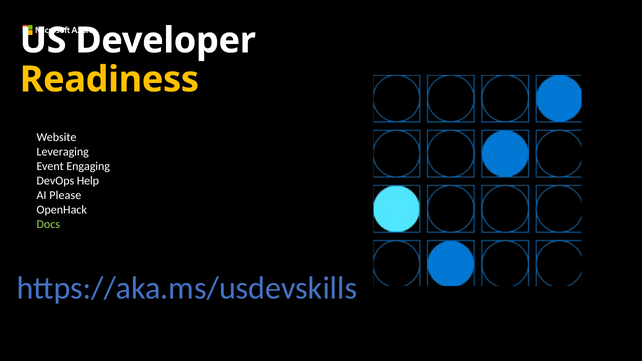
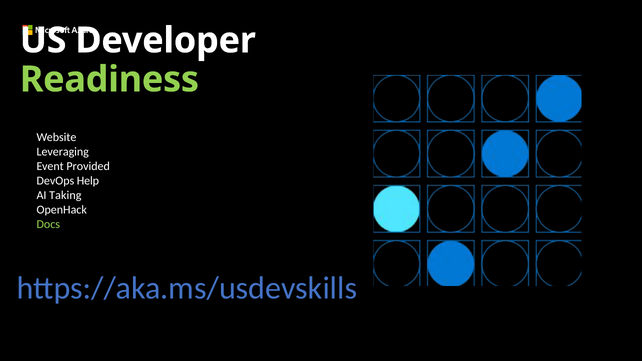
Readiness colour: yellow -> light green (109, 79)
Engaging: Engaging -> Provided (88, 166)
Please: Please -> Taking (65, 195)
